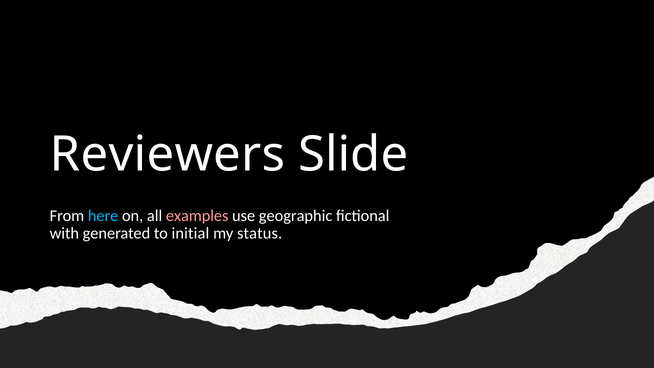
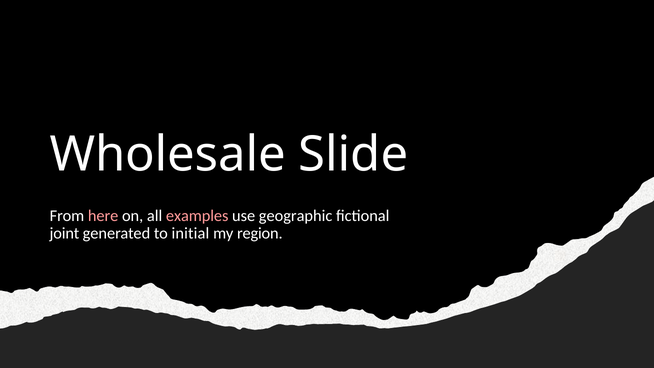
Reviewers: Reviewers -> Wholesale (168, 155)
here colour: light blue -> pink (103, 216)
with: with -> joint (64, 233)
status: status -> region (260, 233)
